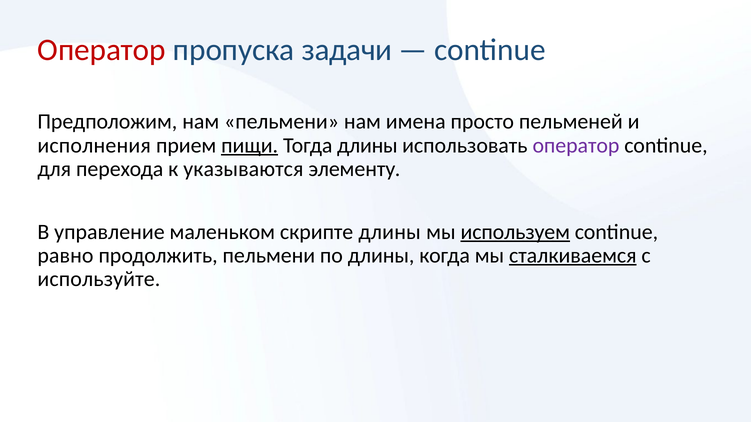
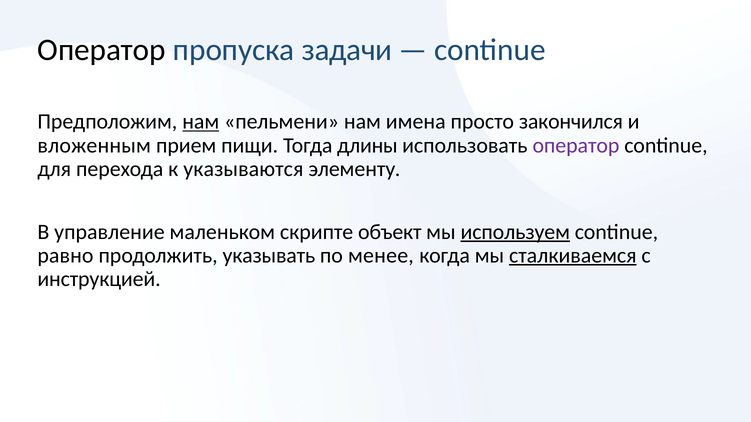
Оператор colour: red -> black (102, 50)
нам underline: none -> present (201, 122)
пельменей: пельменей -> закончился (571, 122)
исполнения: исполнения -> вложенным (94, 145)
пищи underline: present -> none (250, 145)
скрипте длины: длины -> объект (390, 232)
продолжить пельмени: пельмени -> указывать (269, 256)
по длины: длины -> менее (381, 256)
используйте: используйте -> инструкцией (99, 279)
